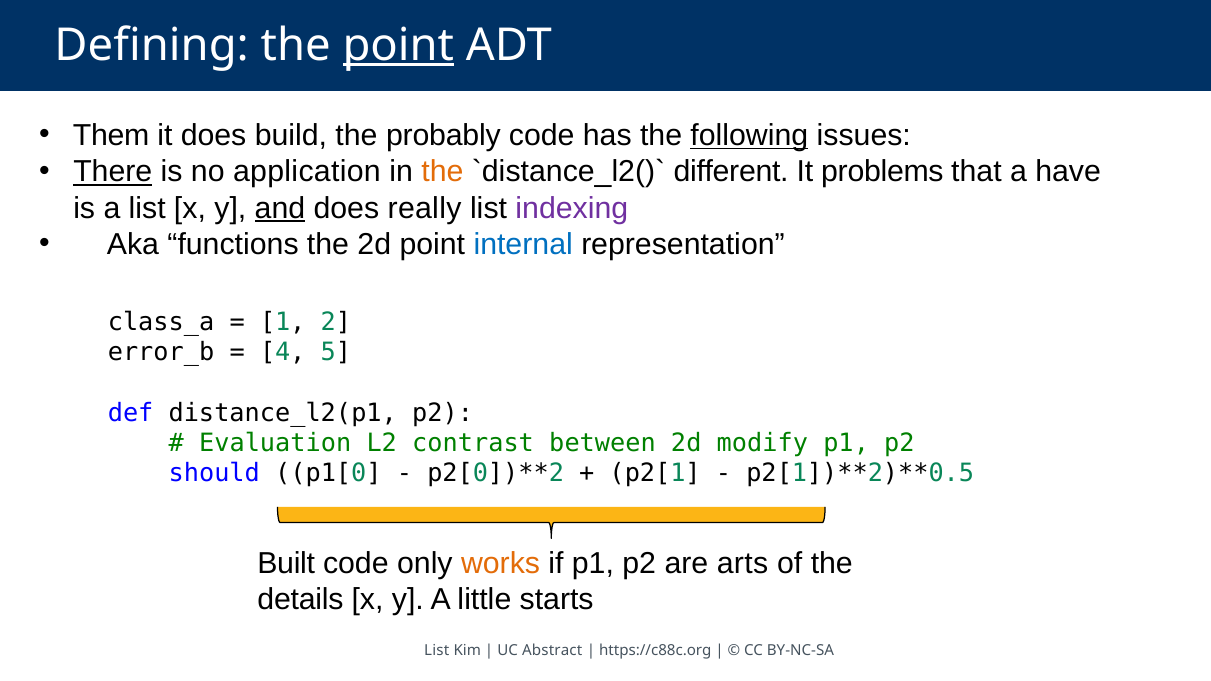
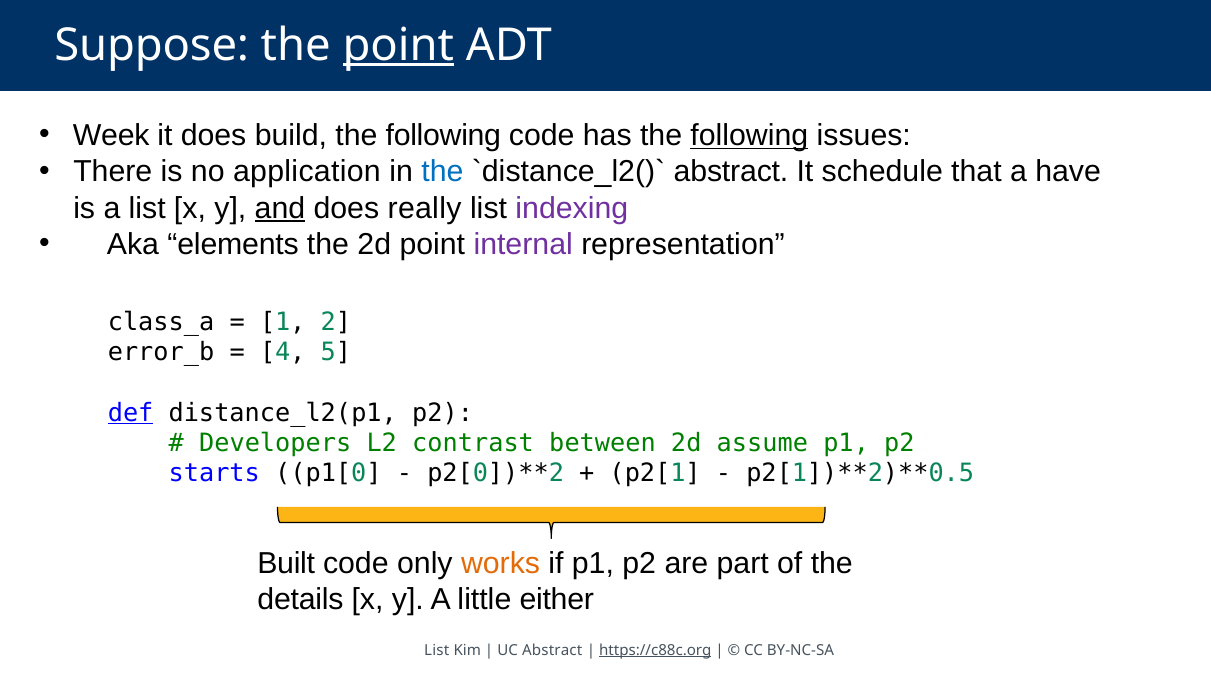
Defining: Defining -> Suppose (152, 45)
Them: Them -> Week (111, 136)
probably: probably -> following (443, 136)
There underline: present -> none (113, 172)
the colour: orange -> blue (442, 172)
different: different -> abstract (731, 172)
problems: problems -> schedule (882, 172)
functions: functions -> elements (233, 244)
internal colour: blue -> purple (523, 244)
def underline: none -> present (131, 413)
Evaluation: Evaluation -> Developers (275, 443)
modify: modify -> assume (762, 443)
should: should -> starts (214, 473)
arts: arts -> part (743, 563)
starts: starts -> either (557, 600)
https://c88c.org underline: none -> present (655, 651)
